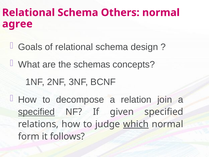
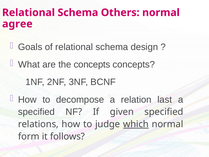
the schemas: schemas -> concepts (92, 64)
join: join -> last (165, 99)
specified underline: present -> none (36, 112)
